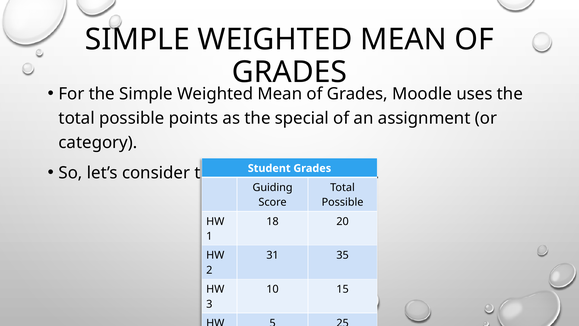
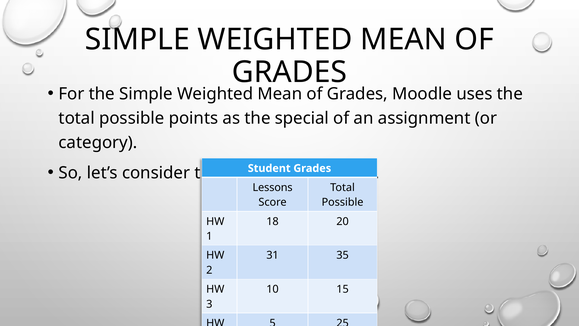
Guiding: Guiding -> Lessons (273, 187)
